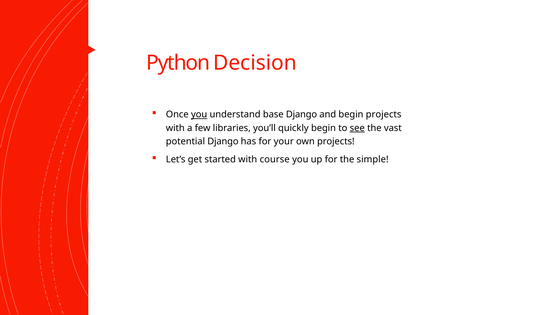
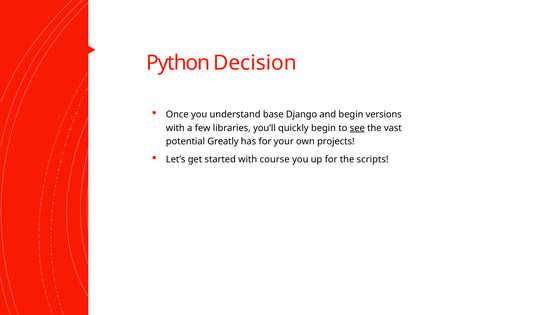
you underline: present -> none (199, 115)
begin projects: projects -> versions (384, 115)
potential Django: Django -> Greatly (223, 141)
simple: simple -> scripts (373, 160)
